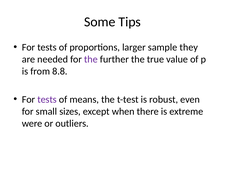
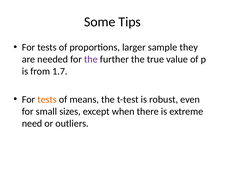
8.8: 8.8 -> 1.7 (60, 71)
tests colour: purple -> orange (47, 99)
were: were -> need (32, 123)
